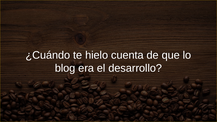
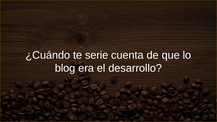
hielo: hielo -> serie (97, 55)
